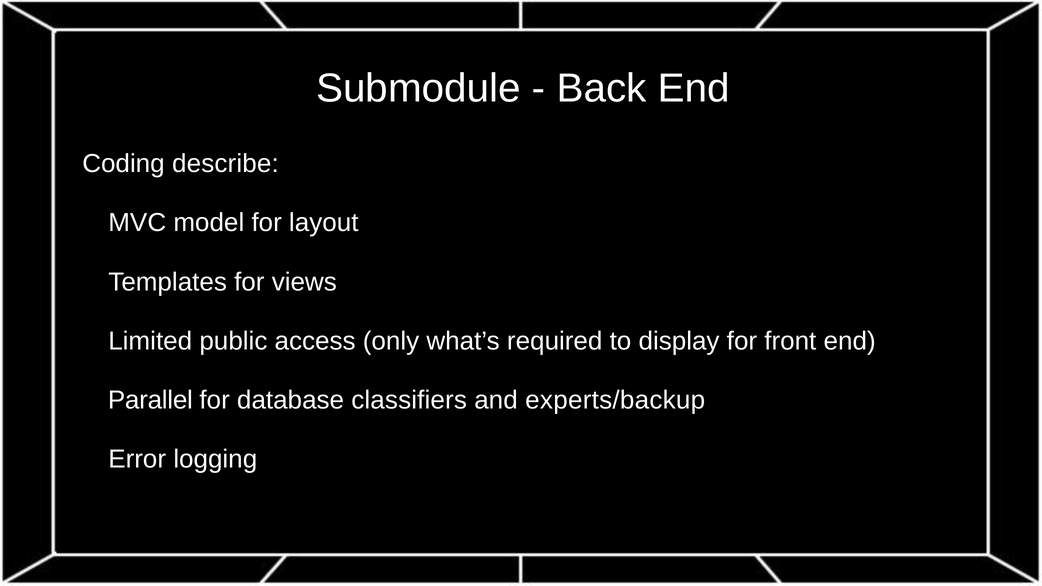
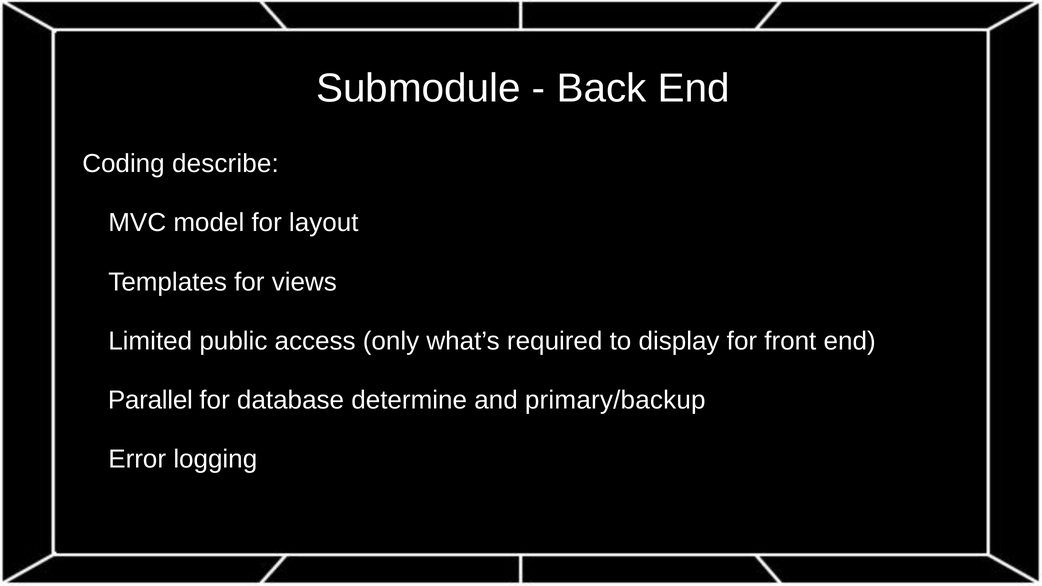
classifiers: classifiers -> determine (409, 400)
experts/backup: experts/backup -> primary/backup (615, 400)
